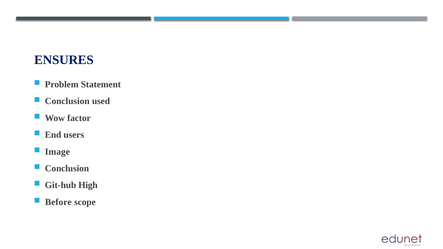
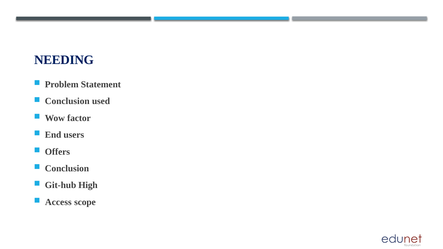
ENSURES: ENSURES -> NEEDING (64, 60)
Image: Image -> Offers (57, 152)
Before: Before -> Access (58, 202)
